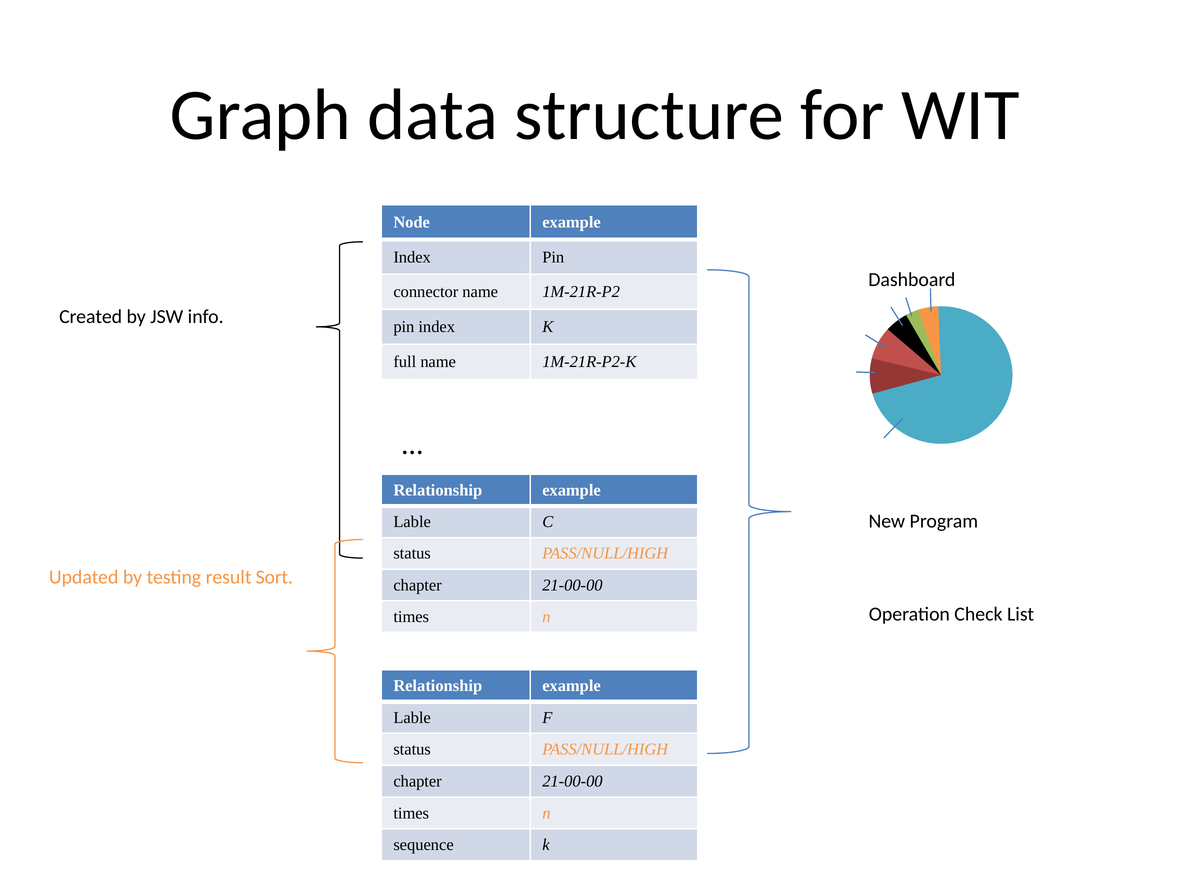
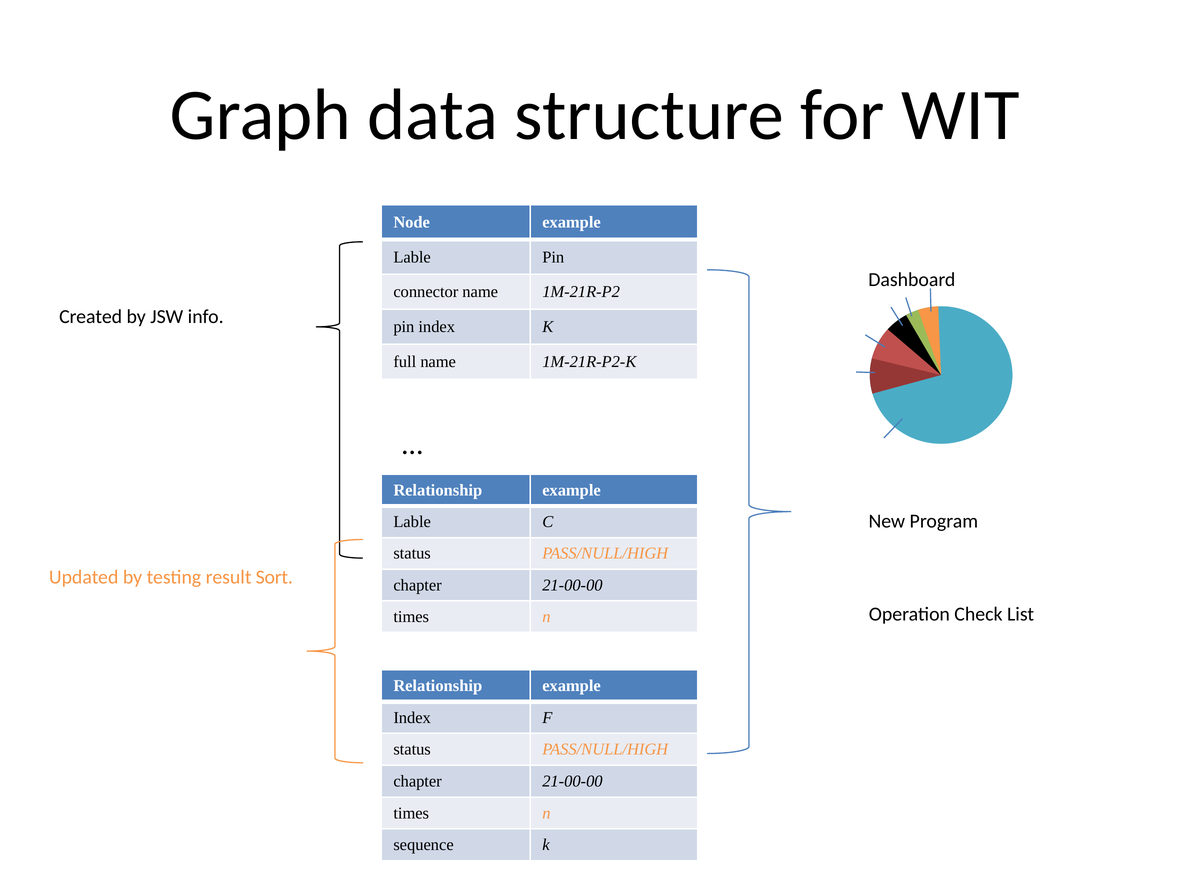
Index: Index -> Lable (412, 257)
Lable: Lable -> Index (412, 718)
